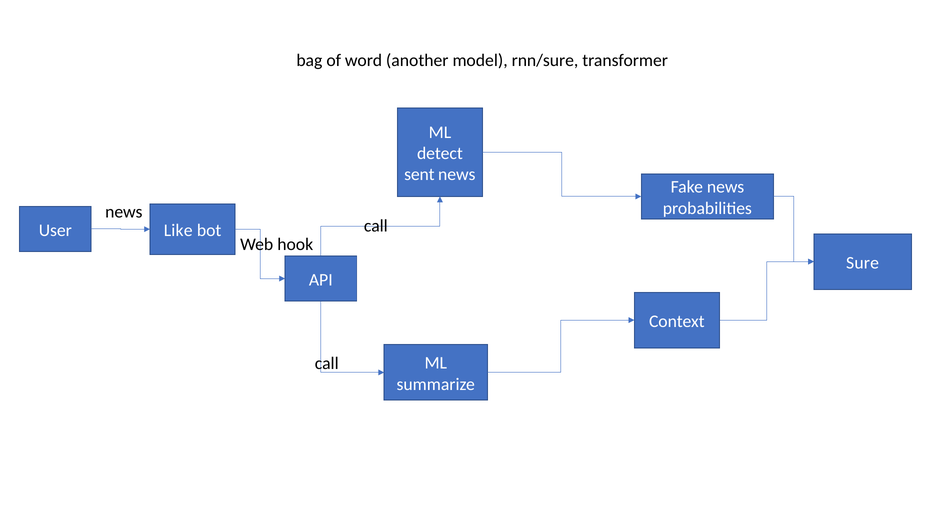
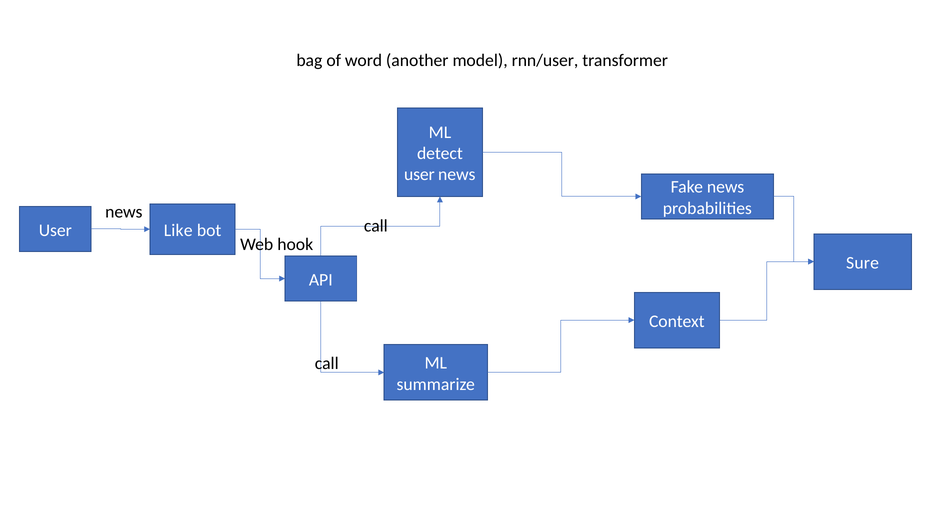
rnn/sure: rnn/sure -> rnn/user (545, 61)
sent: sent -> user (419, 175)
